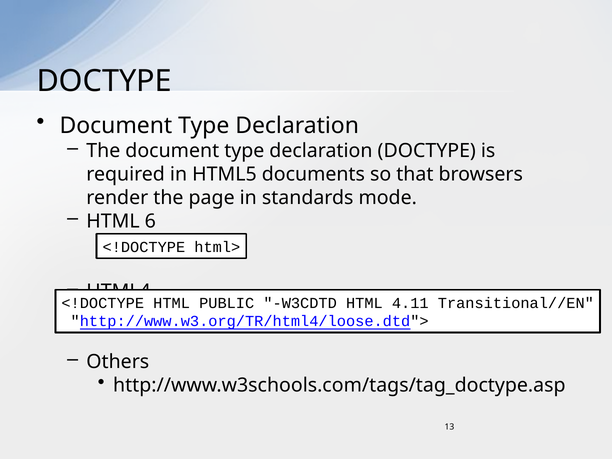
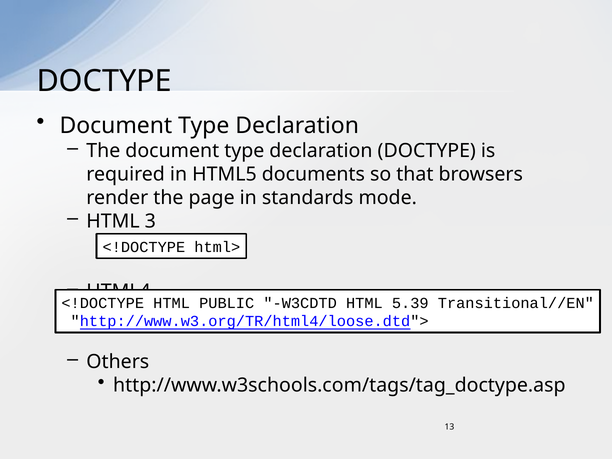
6: 6 -> 3 (150, 221)
4.11: 4.11 -> 5.39 (410, 303)
